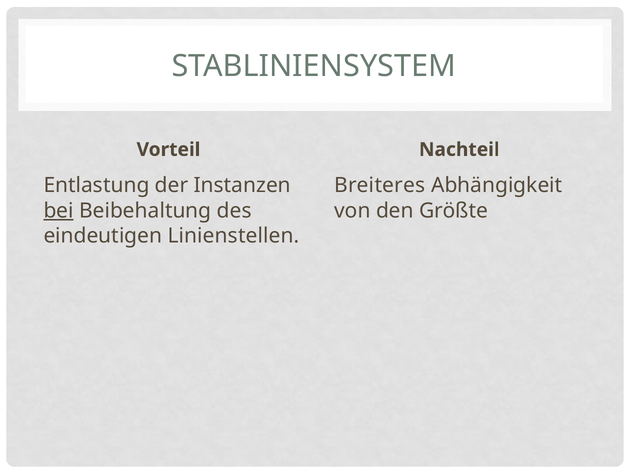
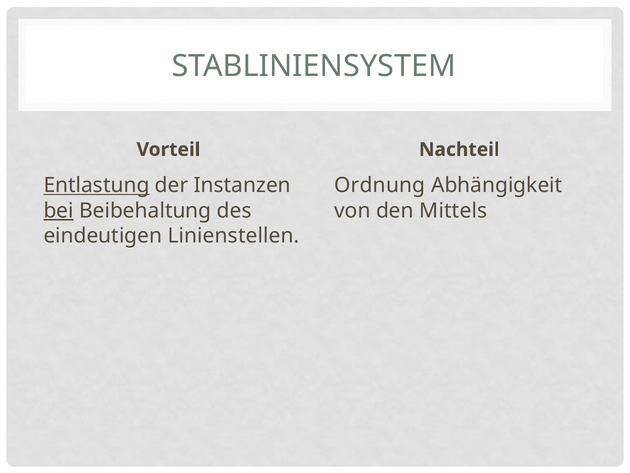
Entlastung underline: none -> present (97, 185)
Breiteres: Breiteres -> Ordnung (380, 185)
Größte: Größte -> Mittels (453, 210)
